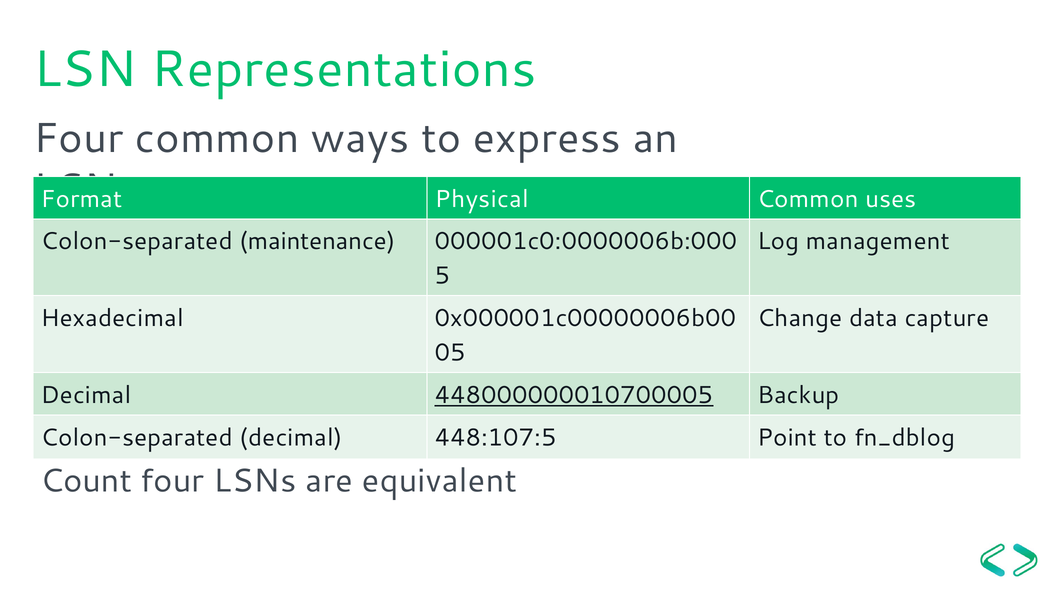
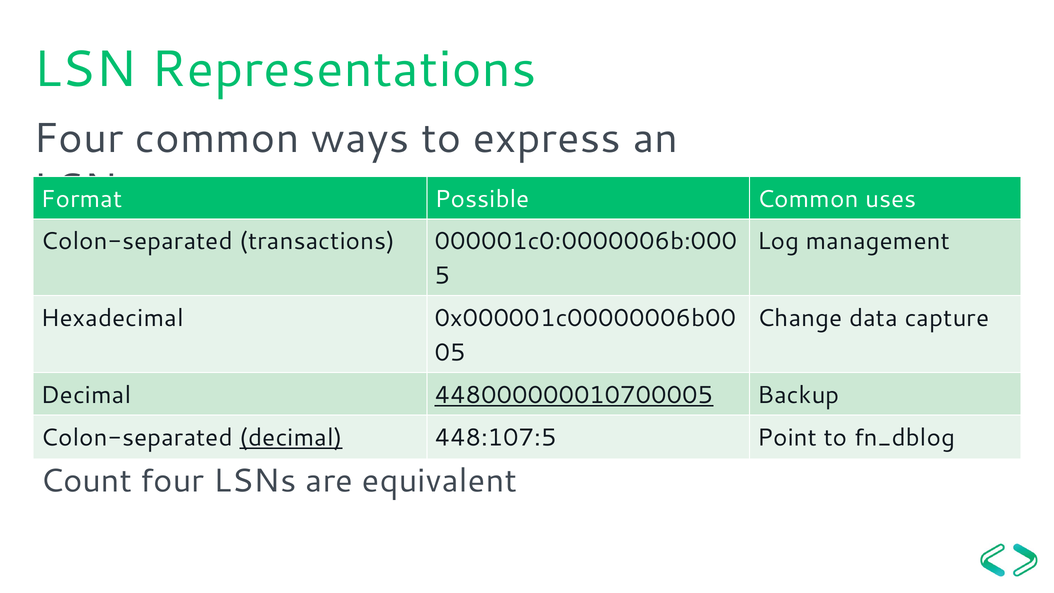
Physical: Physical -> Possible (482, 199)
maintenance: maintenance -> transactions (317, 241)
decimal underline: none -> present (291, 437)
